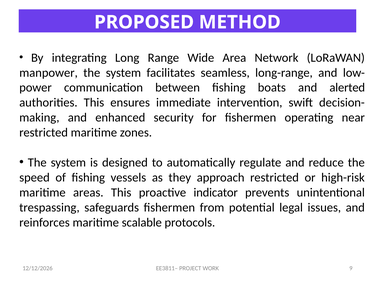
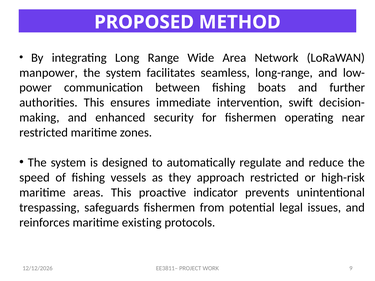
alerted: alerted -> further (347, 88)
scalable: scalable -> existing (142, 223)
